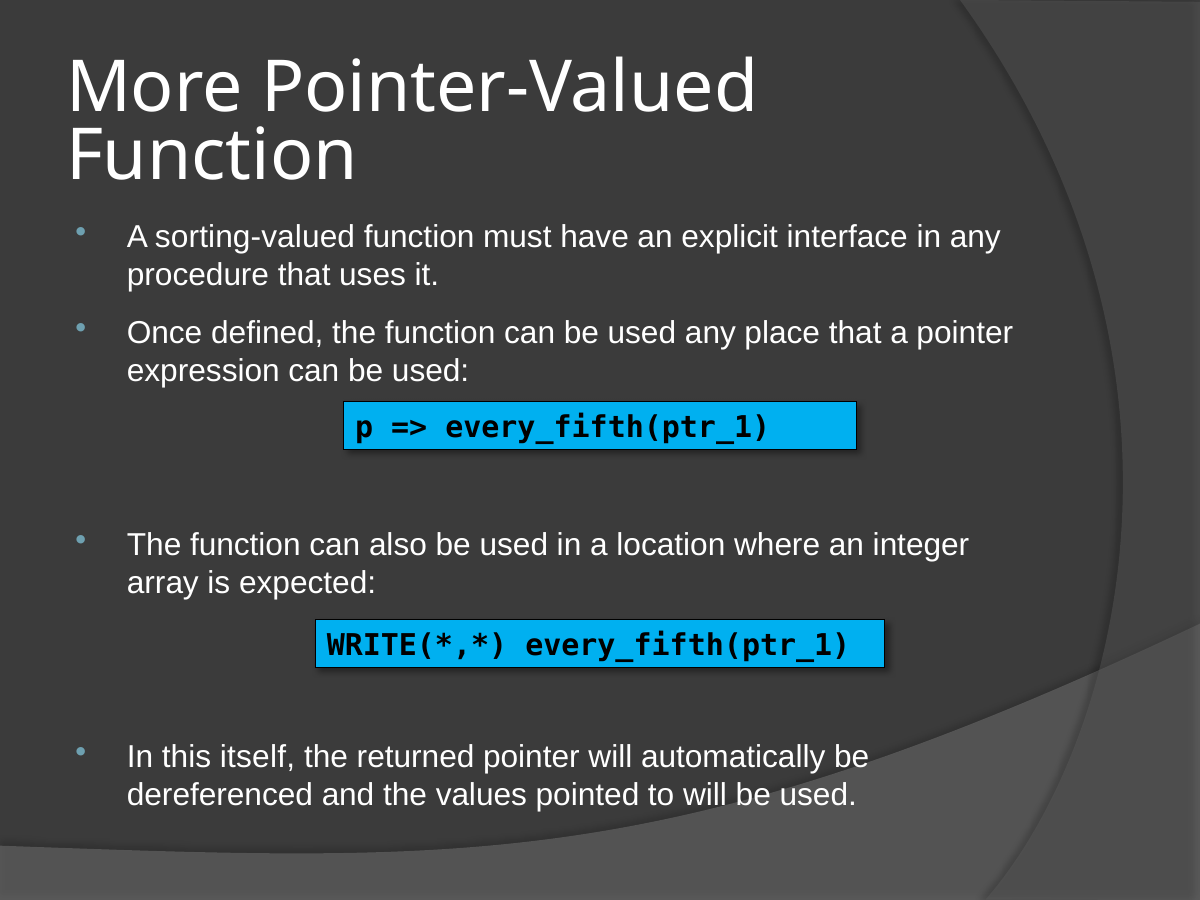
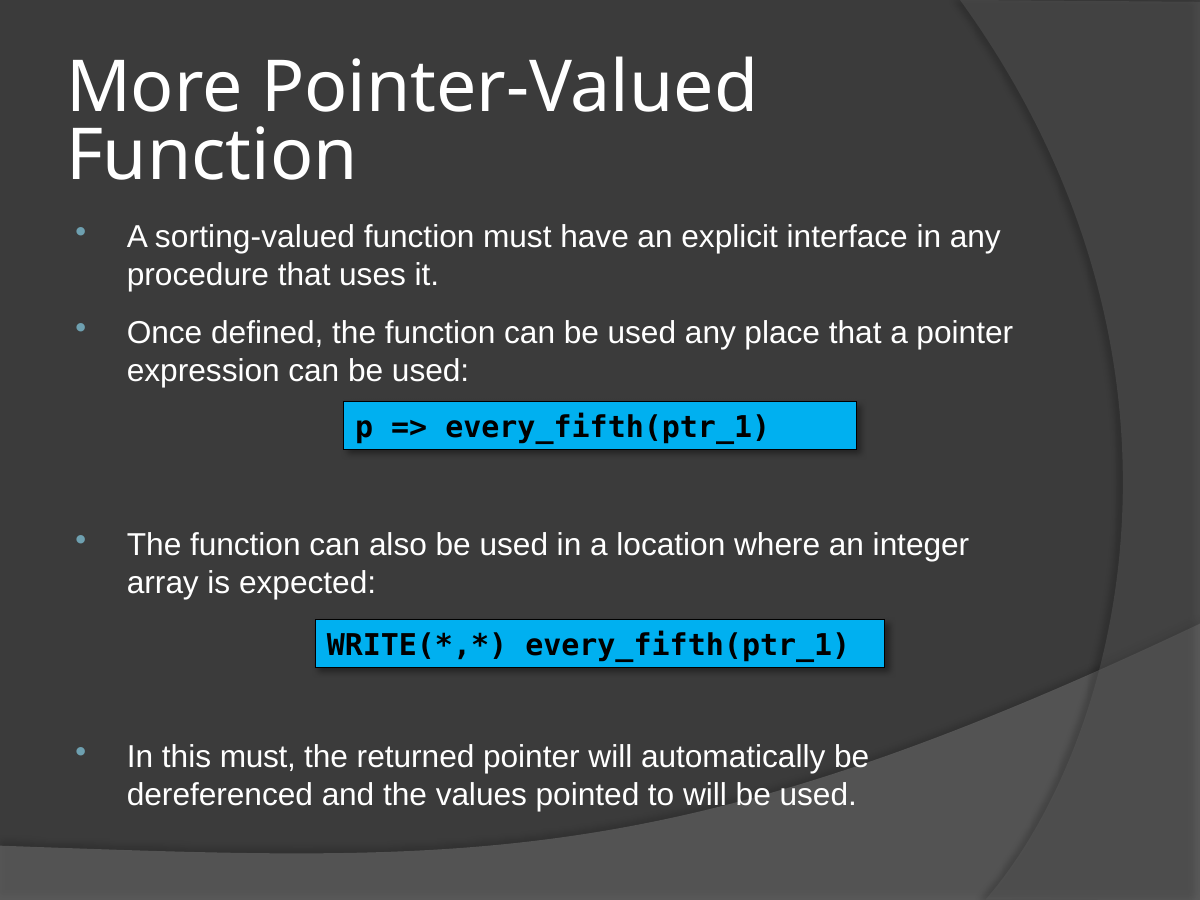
this itself: itself -> must (258, 757)
